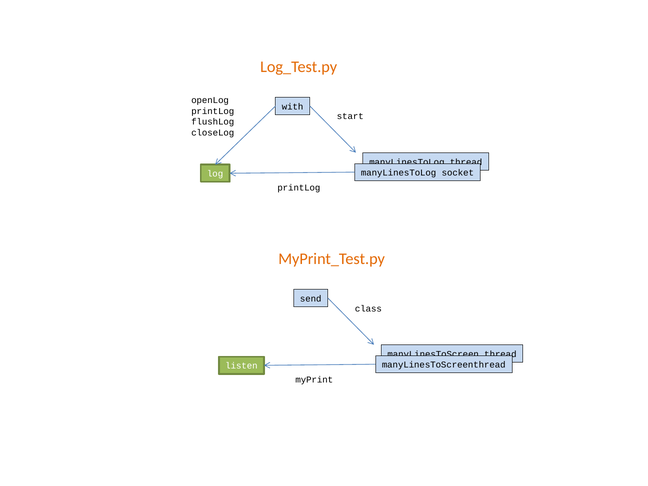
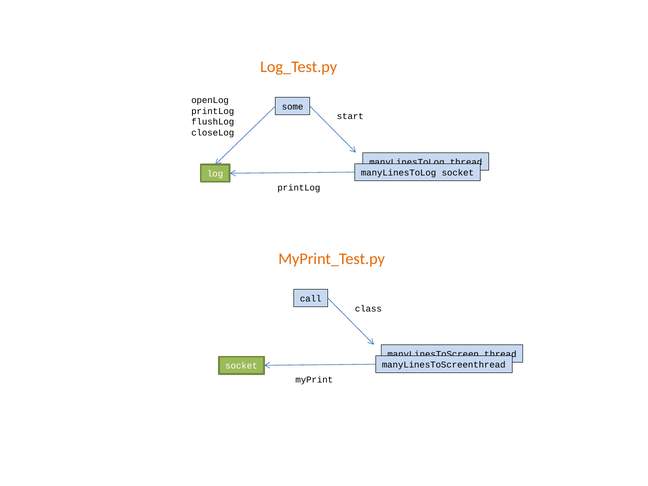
with: with -> some (293, 107)
send: send -> call (311, 299)
listen: listen -> socket (241, 366)
